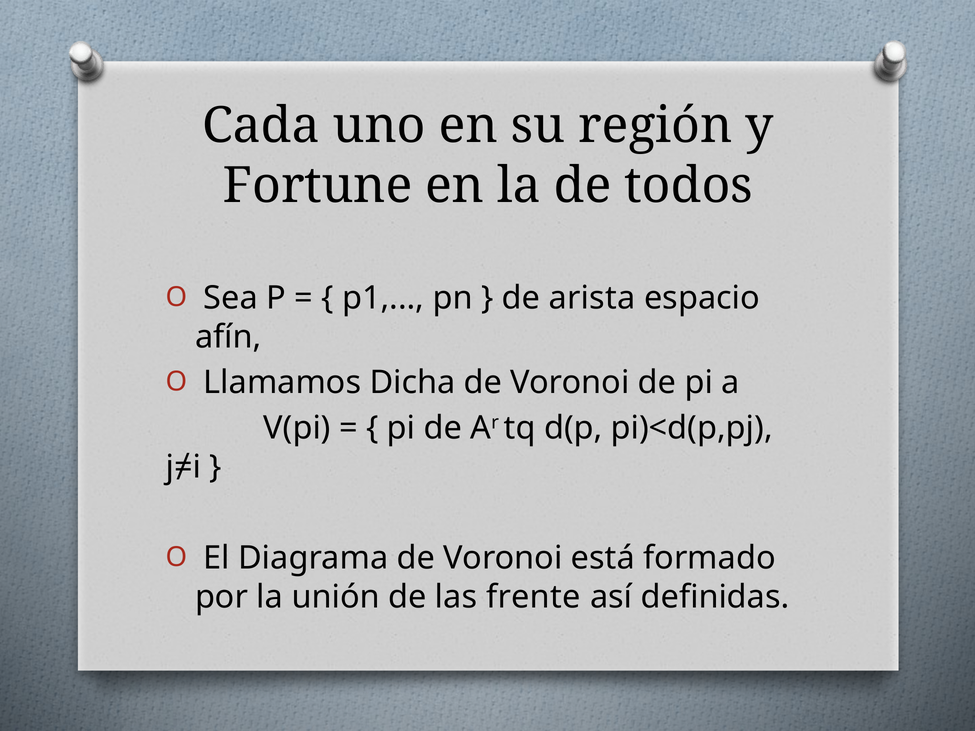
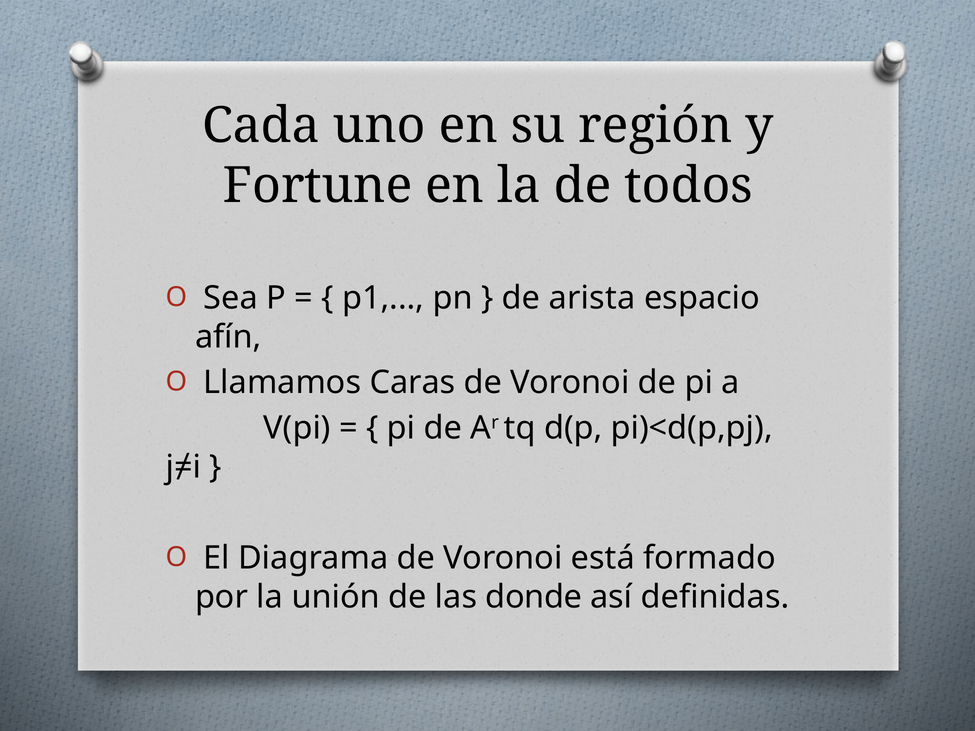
Dicha: Dicha -> Caras (412, 383)
frente: frente -> donde (534, 597)
